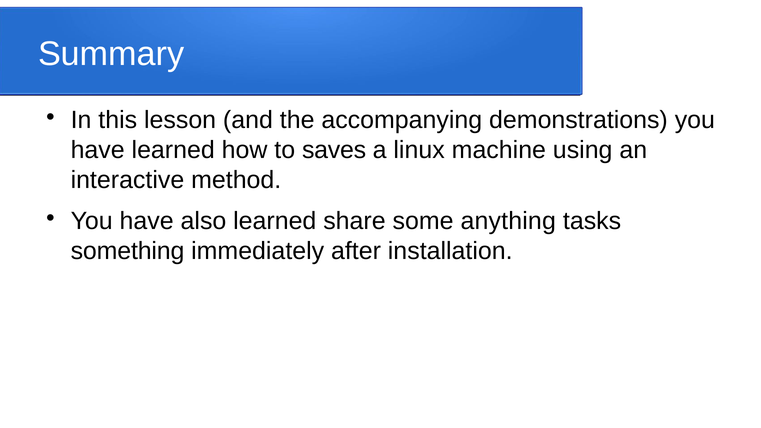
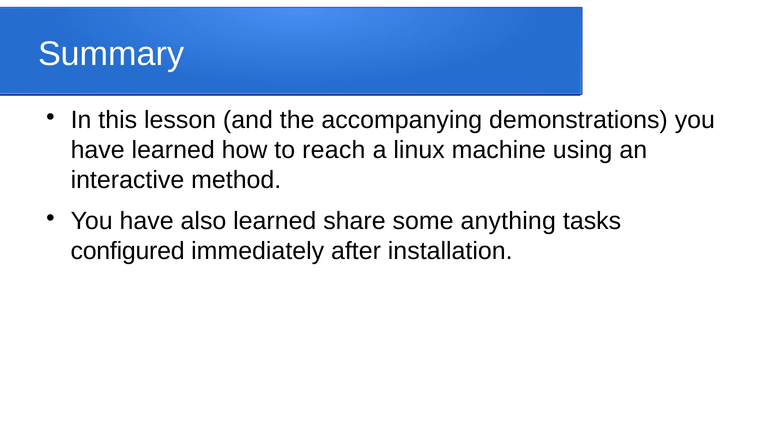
saves: saves -> reach (334, 150)
something: something -> configured (128, 251)
